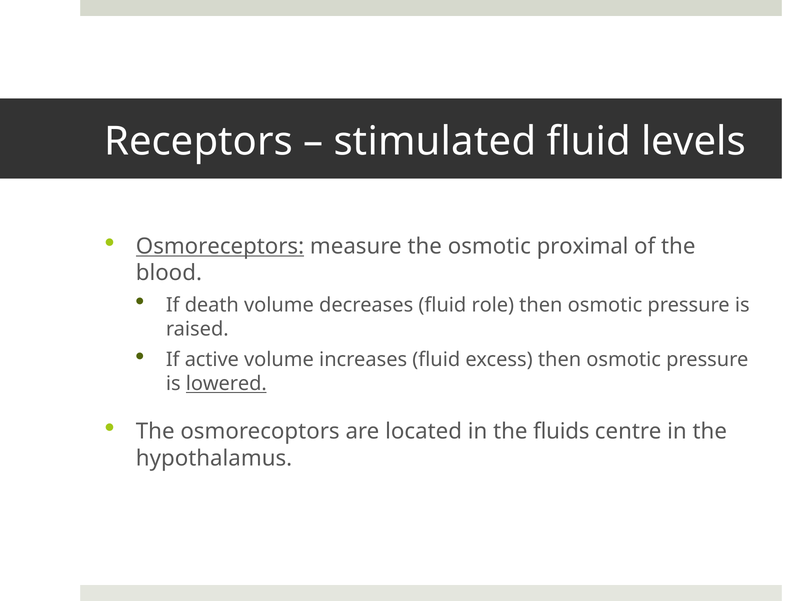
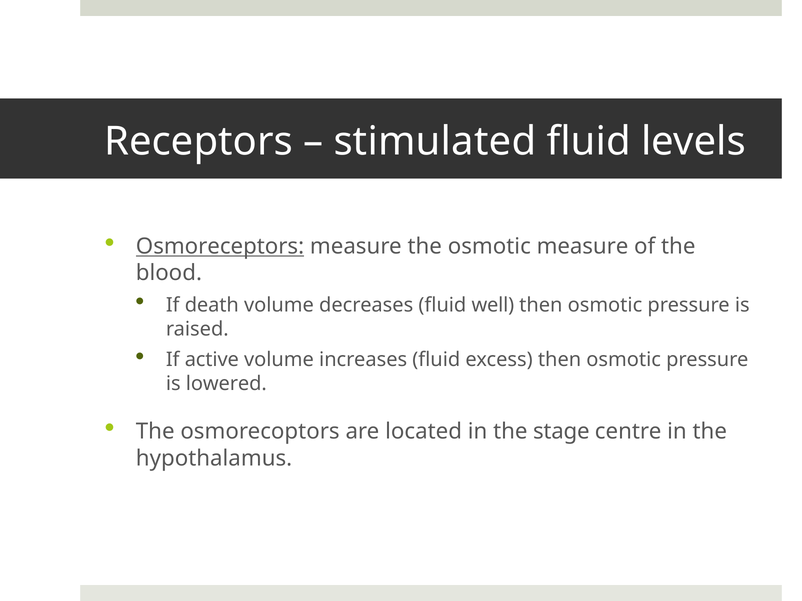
osmotic proximal: proximal -> measure (583, 247)
role: role -> well (493, 305)
lowered underline: present -> none (226, 384)
fluids: fluids -> stage (561, 432)
